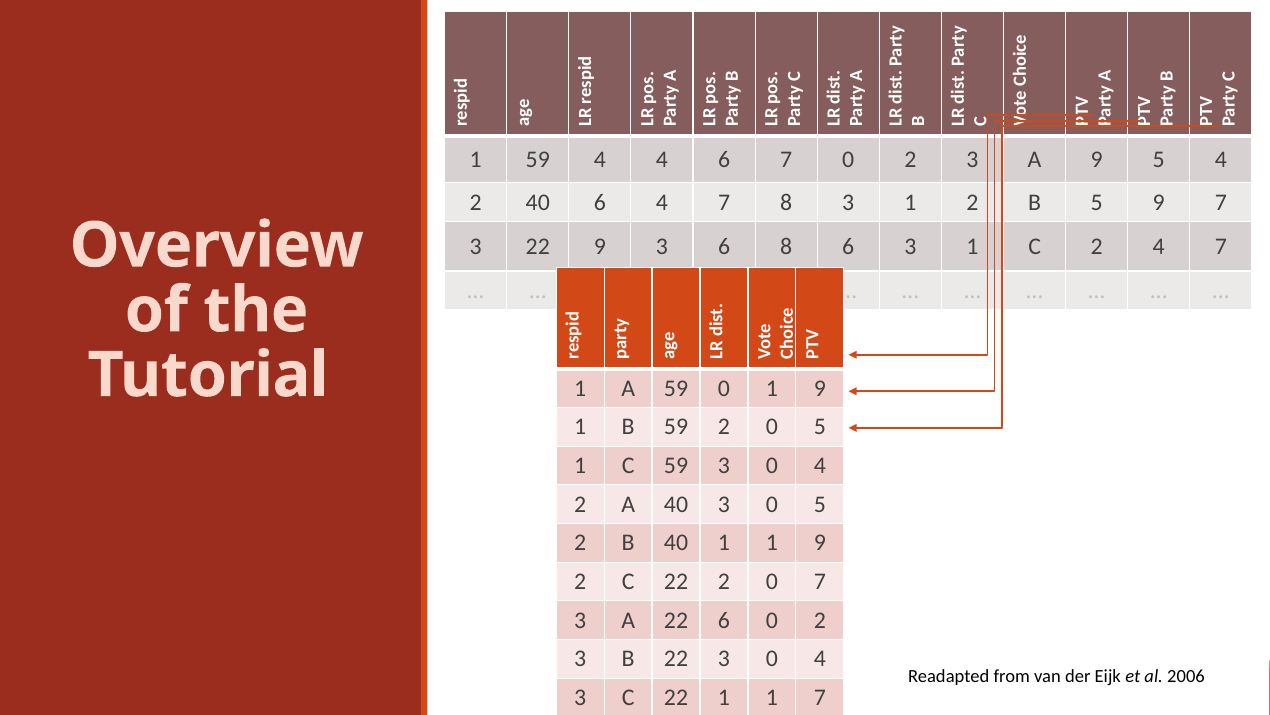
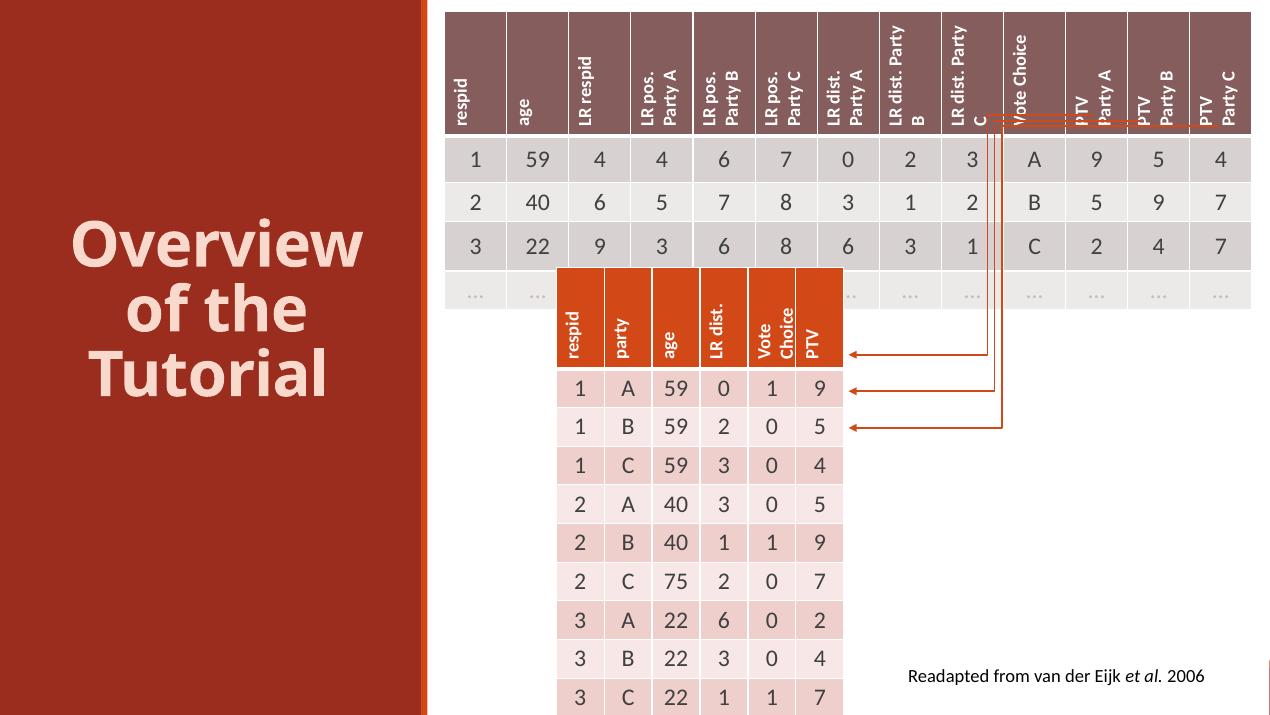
6 4: 4 -> 5 (662, 202)
2 C 22: 22 -> 75 (676, 581)
